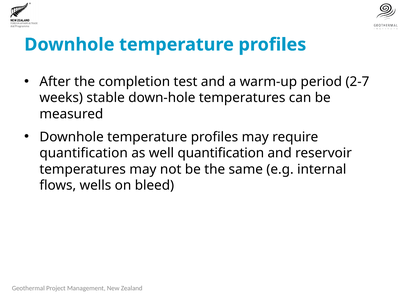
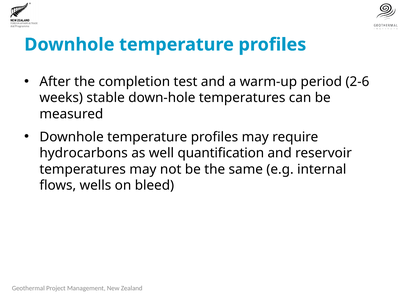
2-7: 2-7 -> 2-6 (357, 82)
quantification: quantification -> hydrocarbons (84, 153)
